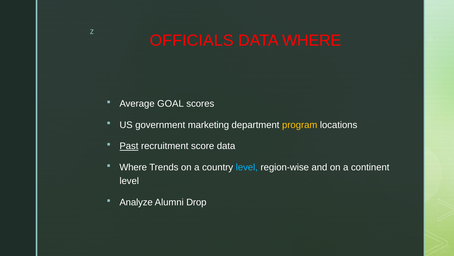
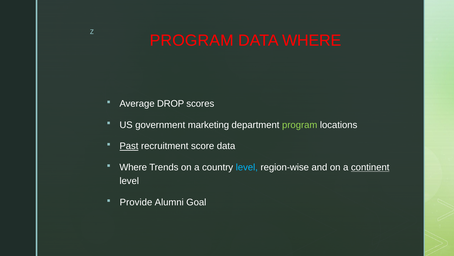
OFFICIALS: OFFICIALS -> PROGRAM (192, 40)
GOAL: GOAL -> DROP (171, 103)
program colour: yellow -> light green (300, 125)
continent underline: none -> present (370, 167)
Analyze: Analyze -> Provide (136, 202)
Drop: Drop -> Goal (196, 202)
